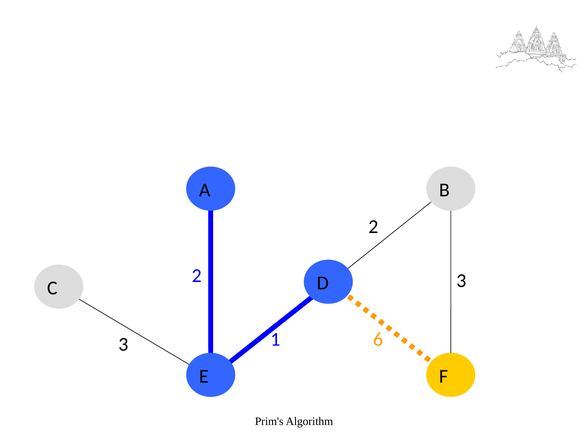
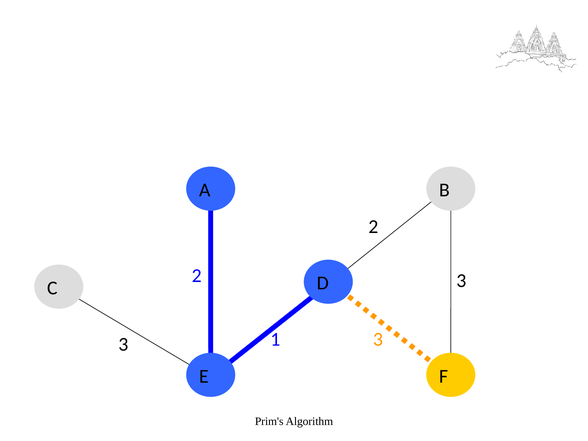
1 6: 6 -> 3 (378, 339)
